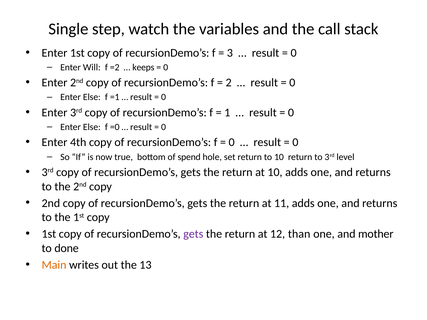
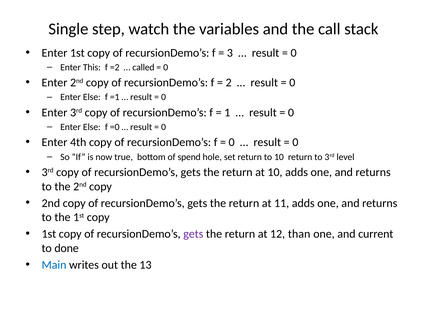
Will: Will -> This (92, 67)
keeps: keeps -> called (143, 67)
mother: mother -> current (376, 234)
Main colour: orange -> blue (54, 265)
